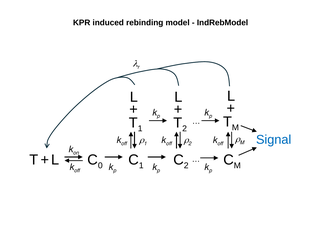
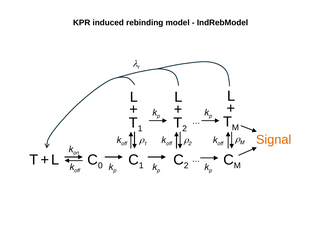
Signal colour: blue -> orange (274, 139)
